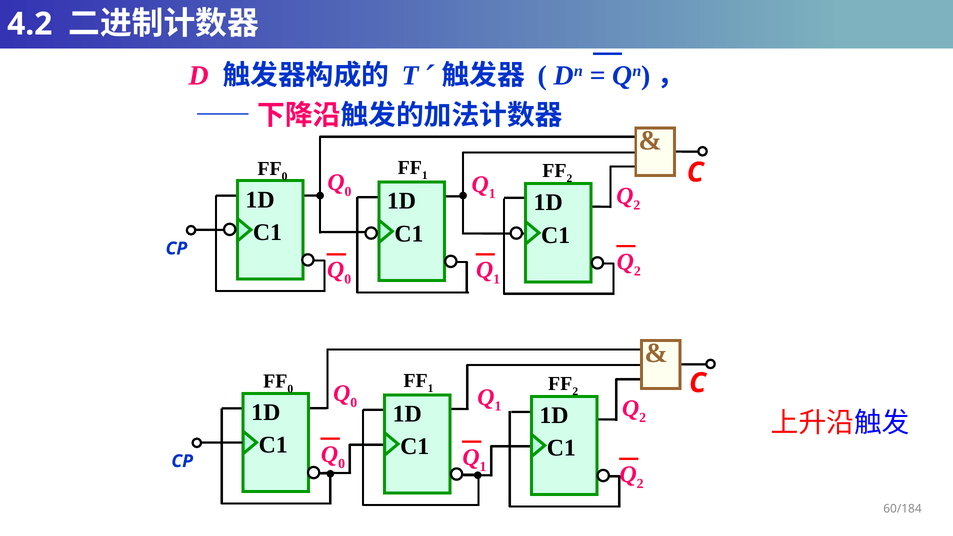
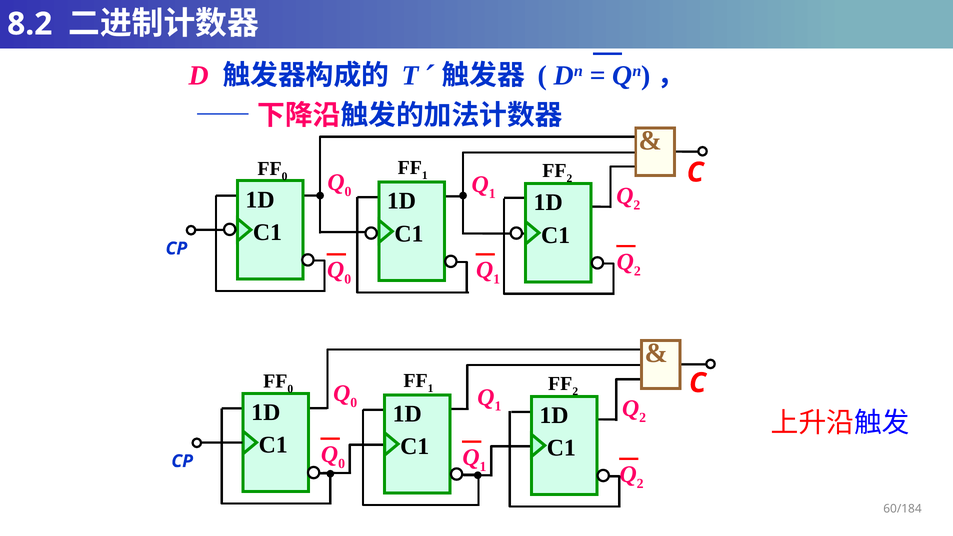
4.2: 4.2 -> 8.2 (30, 24)
